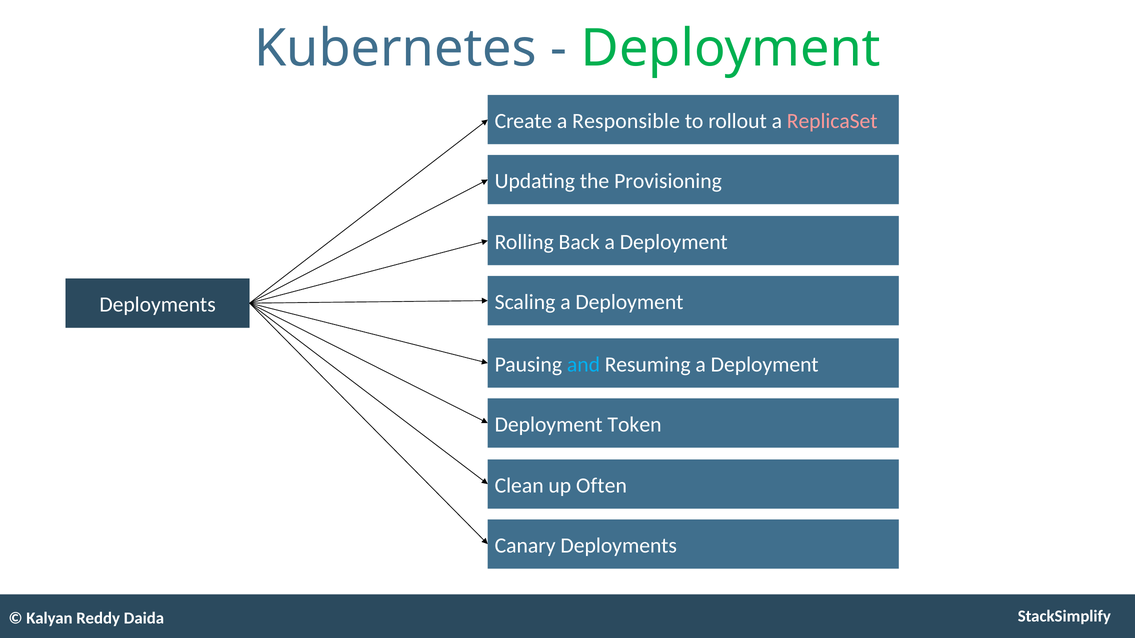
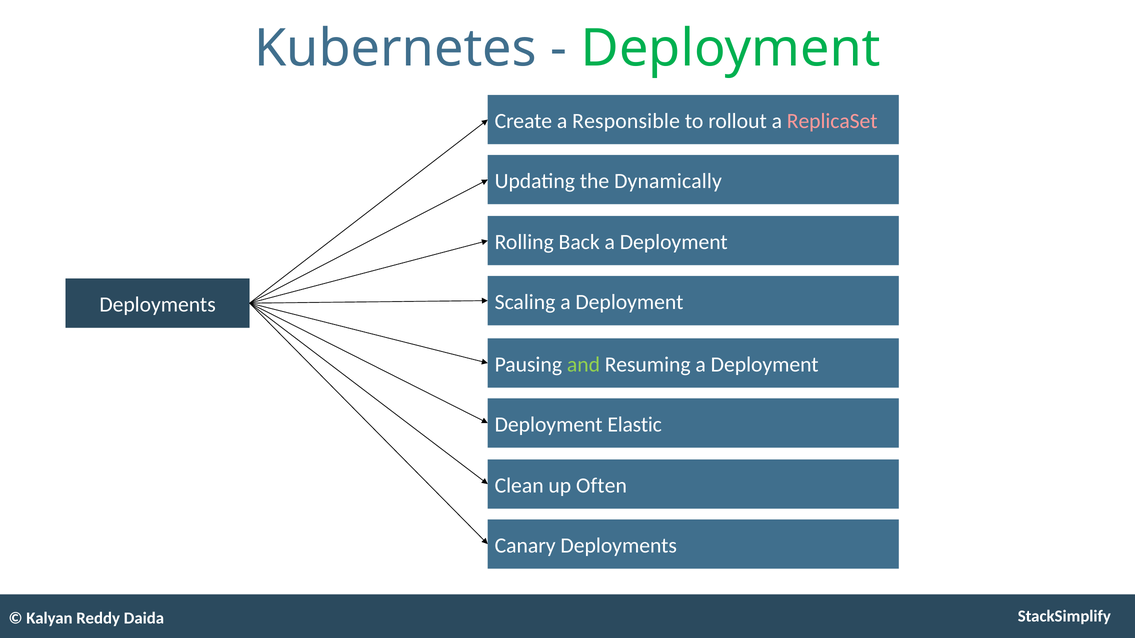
Provisioning: Provisioning -> Dynamically (668, 181)
and colour: light blue -> light green (583, 365)
Token: Token -> Elastic (635, 425)
